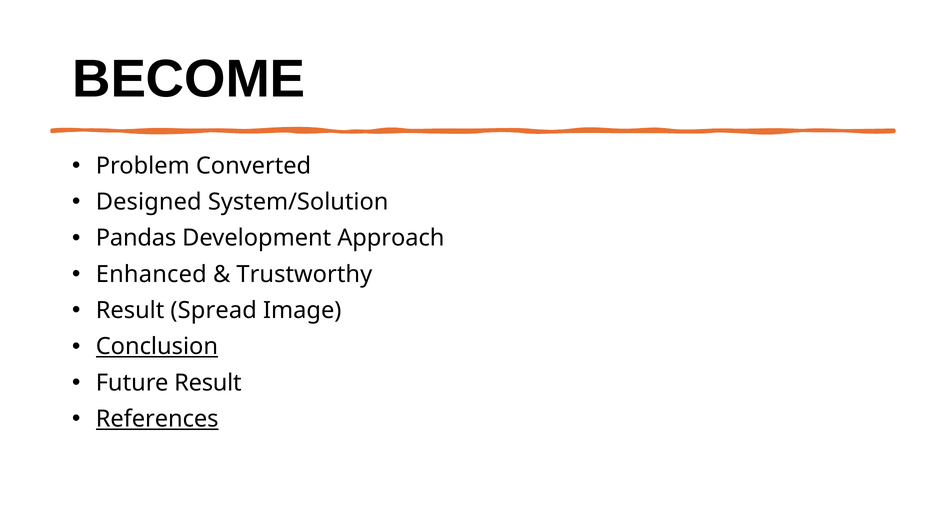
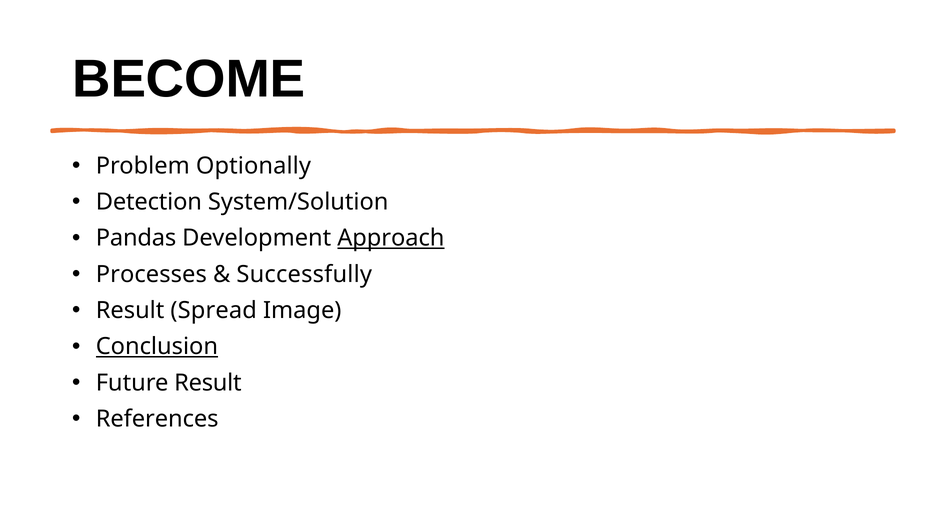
Converted: Converted -> Optionally (253, 166)
Designed: Designed -> Detection (149, 202)
Approach underline: none -> present (391, 238)
Enhanced: Enhanced -> Processes (151, 274)
Trustworthy: Trustworthy -> Successfully (304, 274)
References underline: present -> none (157, 419)
